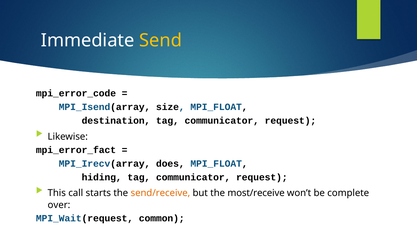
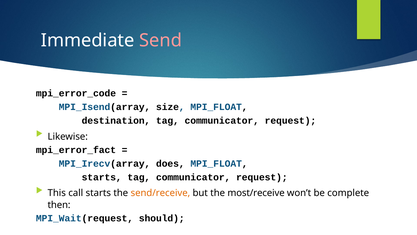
Send colour: yellow -> pink (161, 40)
hiding: hiding -> starts (102, 177)
over: over -> then (59, 205)
common: common -> should (162, 218)
